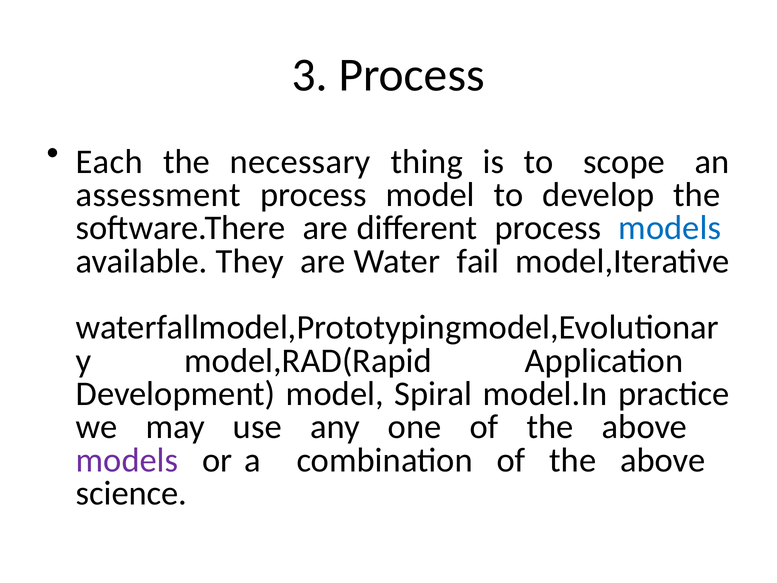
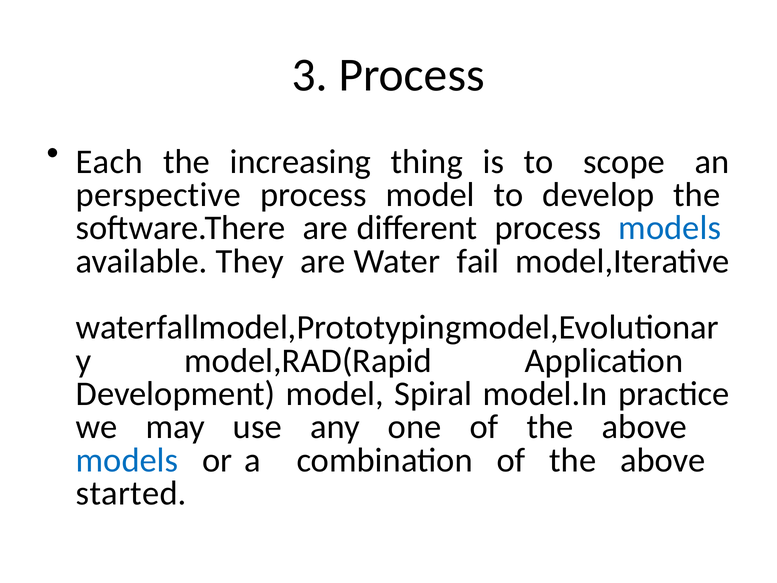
necessary: necessary -> increasing (300, 162)
assessment: assessment -> perspective (158, 195)
models colour: purple -> blue (127, 460)
science: science -> started (131, 493)
